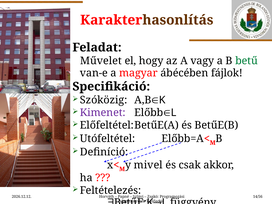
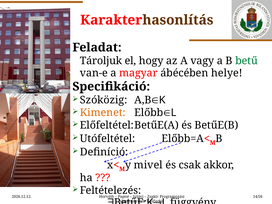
Művelet: Művelet -> Tároljuk (101, 61)
fájlok: fájlok -> helye (227, 73)
Kimenet colour: purple -> orange (103, 113)
